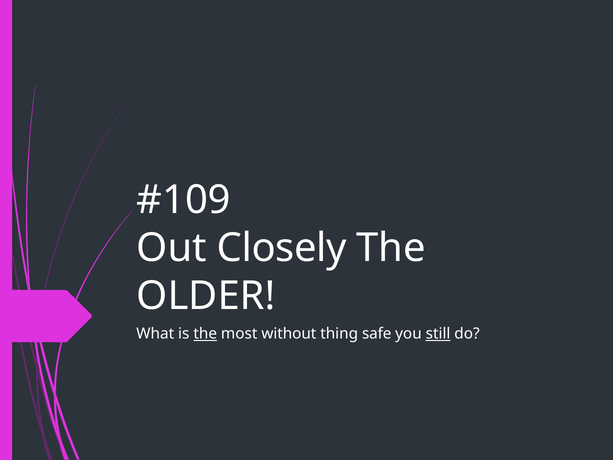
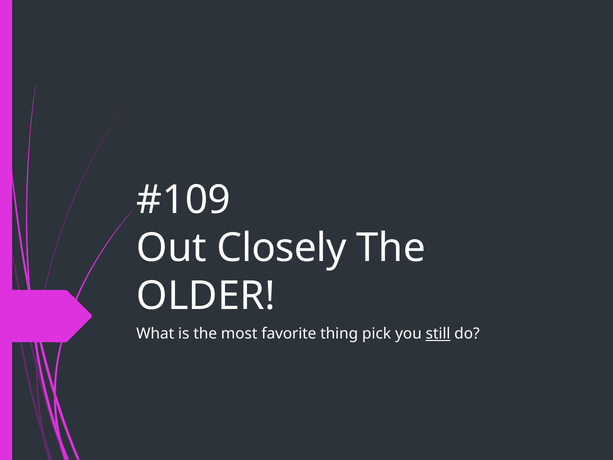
the underline: present -> none (205, 334)
without: without -> favorite (289, 334)
safe: safe -> pick (377, 334)
